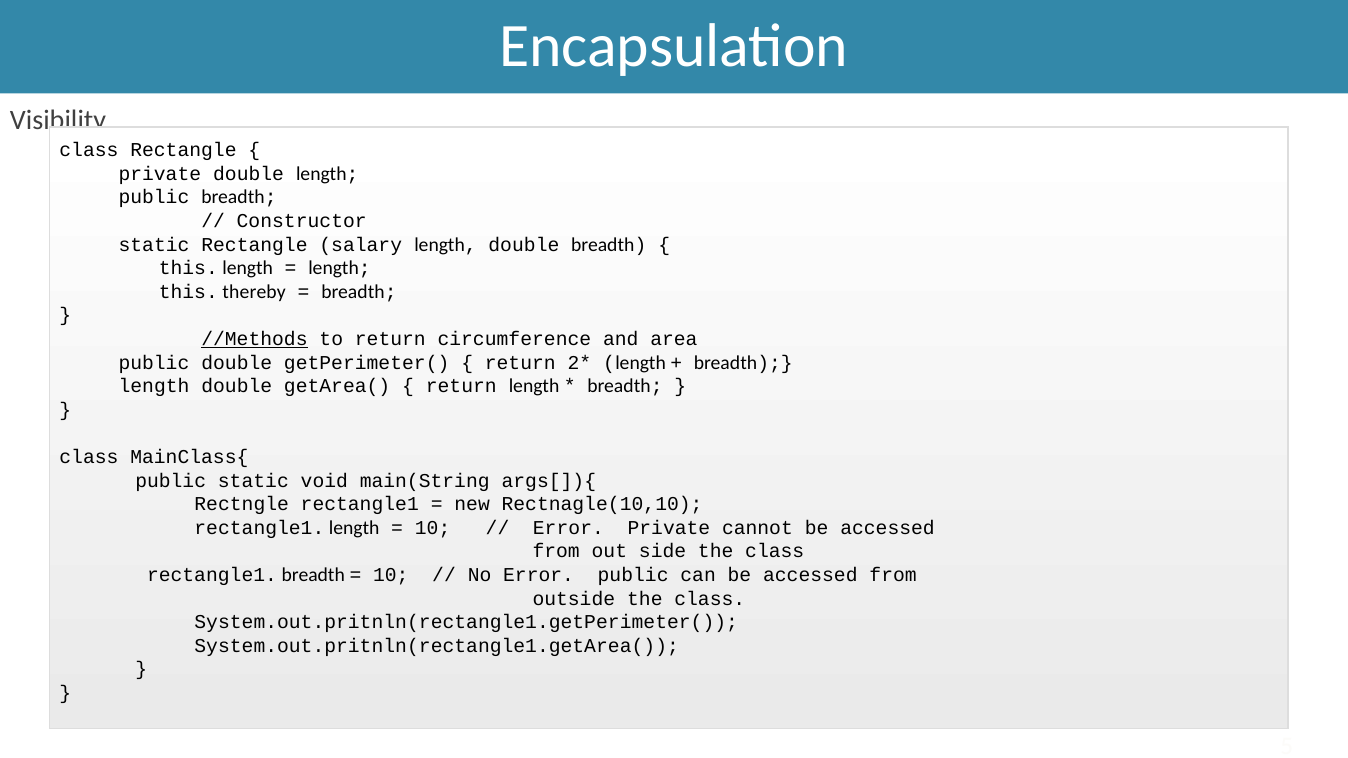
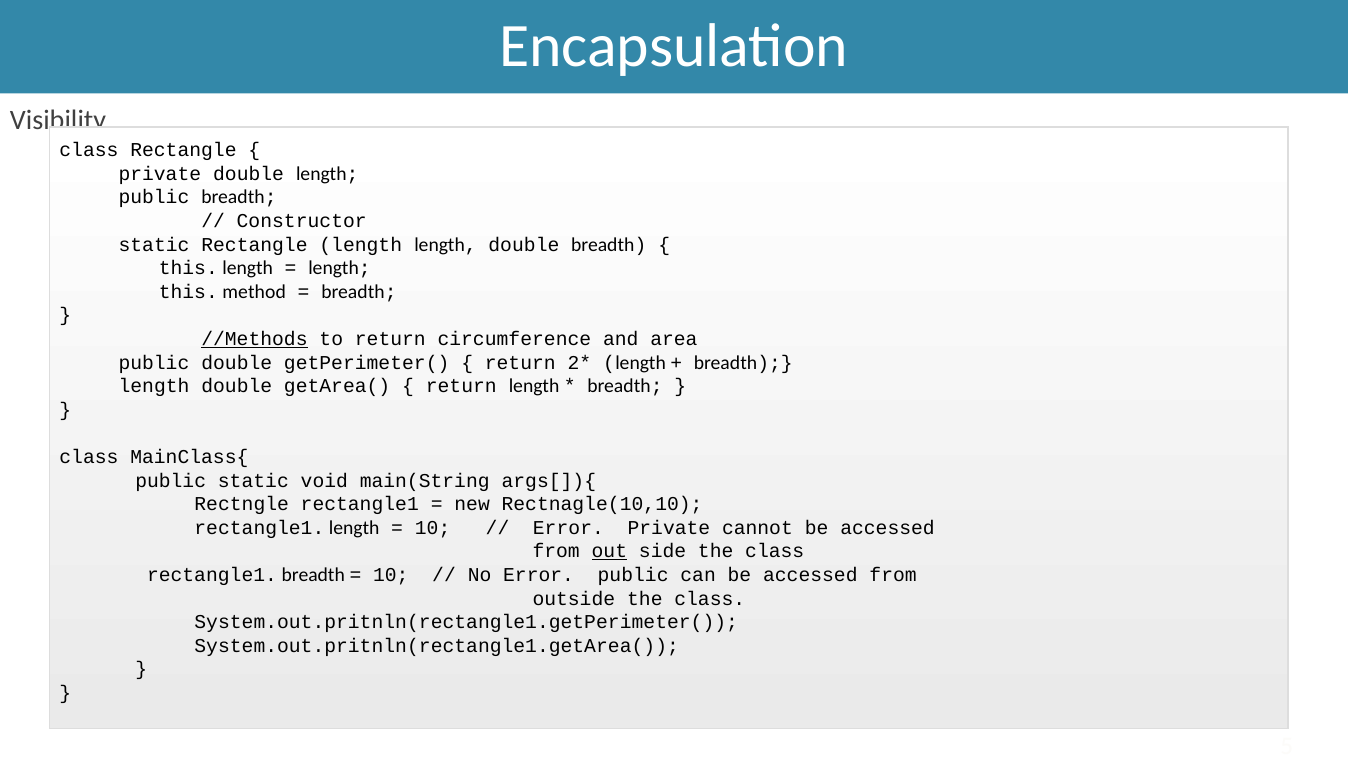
Rectangle salary: salary -> length (361, 245)
thereby: thereby -> method (254, 292)
out underline: none -> present (609, 552)
